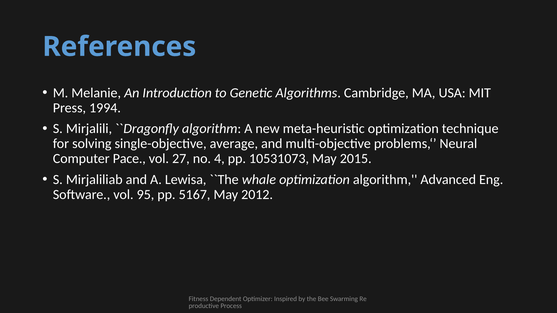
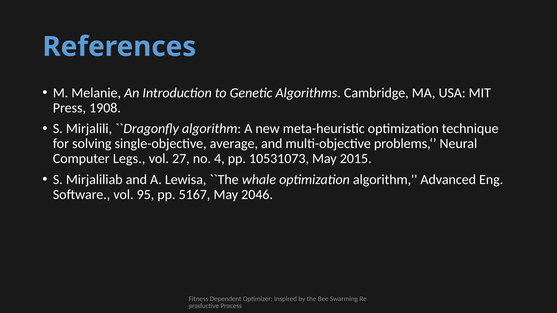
1994: 1994 -> 1908 (105, 108)
Pace: Pace -> Legs (129, 159)
2012: 2012 -> 2046 (257, 195)
